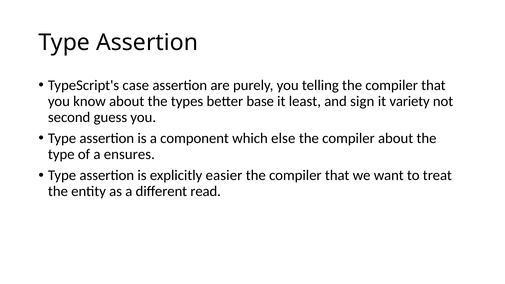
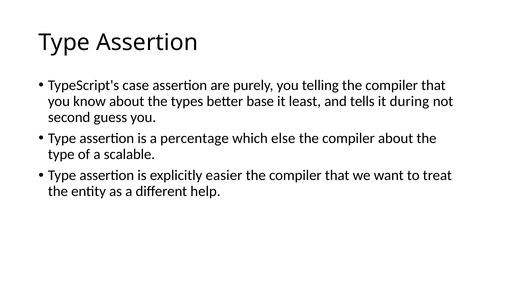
sign: sign -> tells (362, 101)
variety: variety -> during (409, 101)
component: component -> percentage (194, 138)
ensures: ensures -> scalable (129, 154)
read: read -> help (205, 191)
